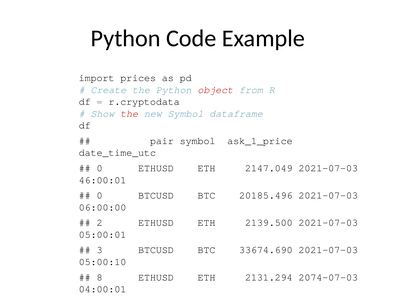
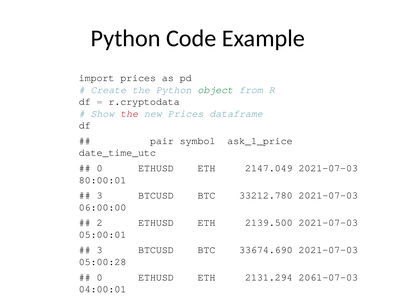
object colour: red -> green (215, 90)
new Symbol: Symbol -> Prices (186, 114)
46:00:01: 46:00:01 -> 80:00:01 (103, 180)
0: 0 -> 3 (100, 195)
20185.496: 20185.496 -> 33212.780 (266, 195)
05:00:10: 05:00:10 -> 05:00:28 (103, 262)
8: 8 -> 0 (100, 277)
2074-07-03: 2074-07-03 -> 2061-07-03 (328, 277)
